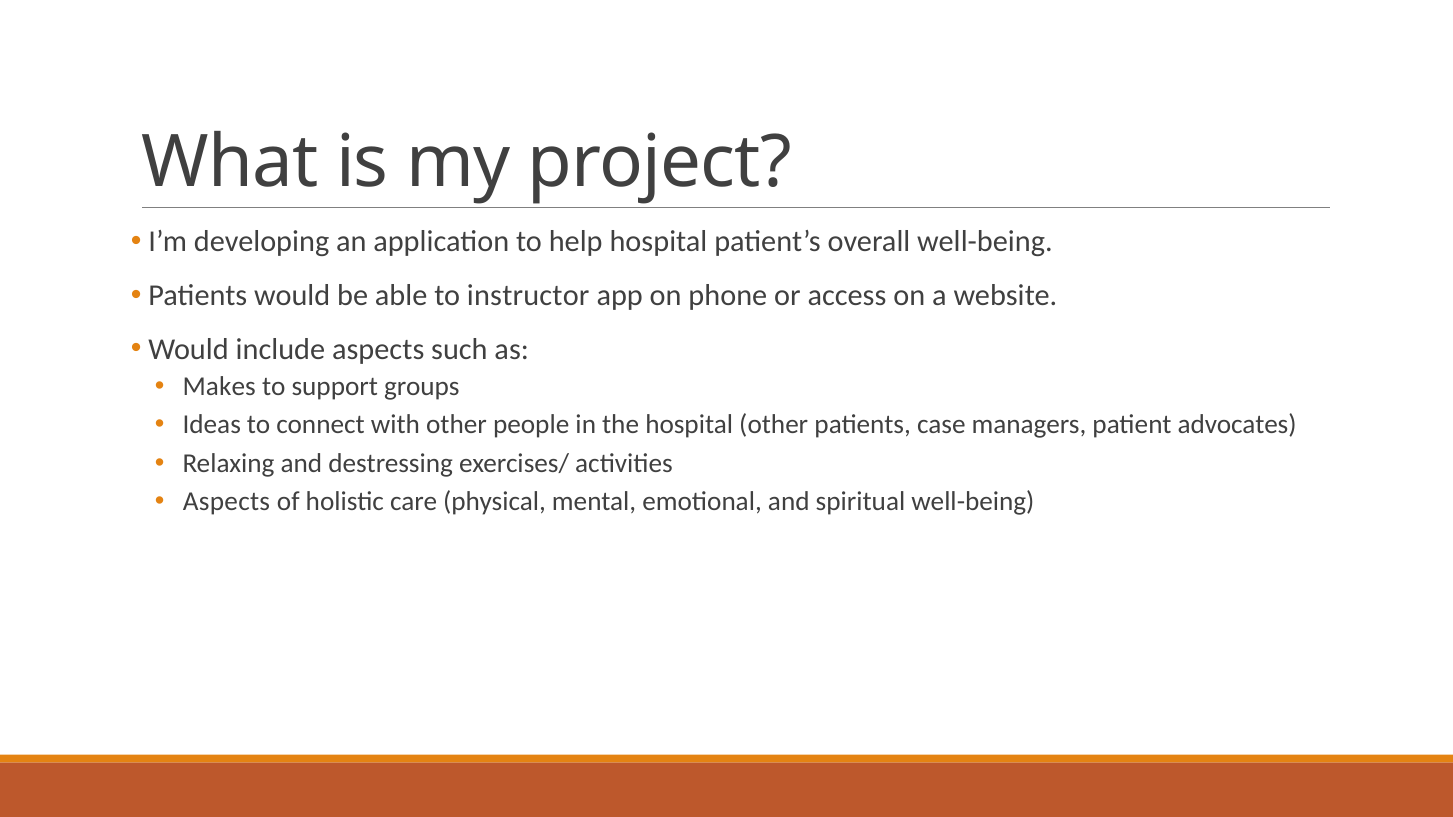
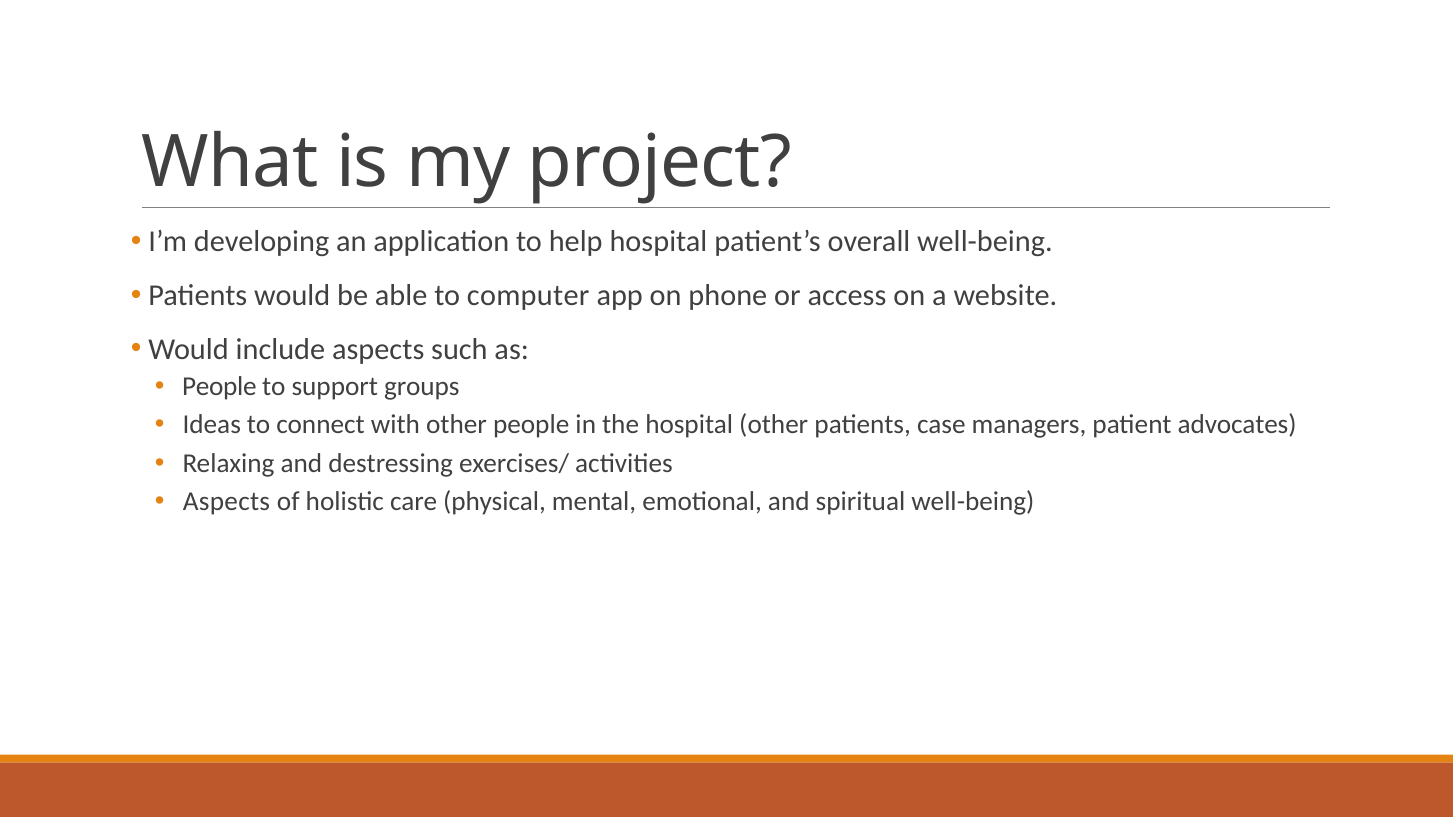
instructor: instructor -> computer (528, 295)
Makes: Makes -> People (219, 387)
